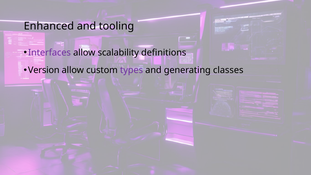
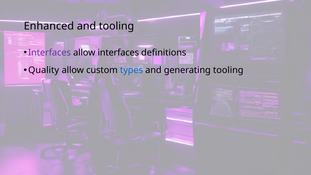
allow scalability: scalability -> interfaces (118, 53)
Version: Version -> Quality (44, 70)
types colour: purple -> blue (132, 70)
generating classes: classes -> tooling (228, 70)
